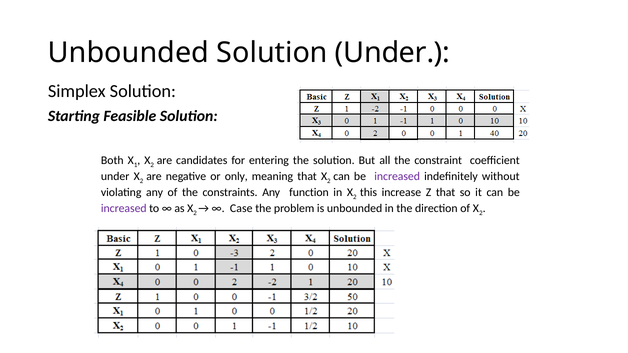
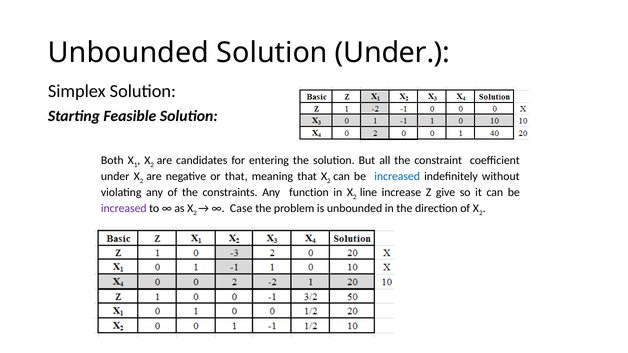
or only: only -> that (236, 177)
increased colour: purple -> blue (397, 177)
this: this -> line (368, 193)
Z that: that -> give (446, 193)
